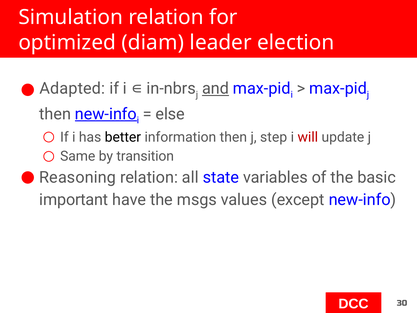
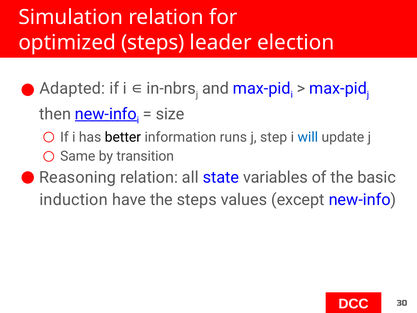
optimized diam: diam -> steps (153, 42)
and underline: present -> none (216, 88)
else: else -> size (170, 114)
information then: then -> runs (233, 137)
will colour: red -> blue (308, 137)
important: important -> induction (74, 200)
the msgs: msgs -> steps (197, 200)
